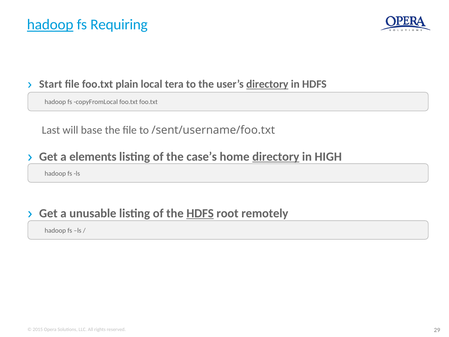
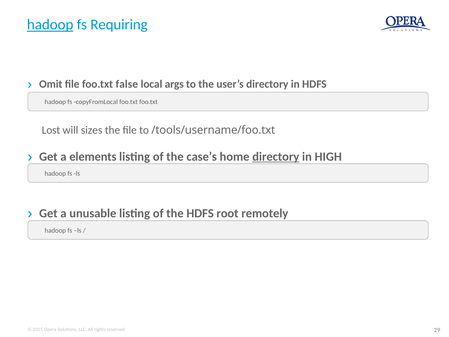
Start: Start -> Omit (51, 84)
plain: plain -> false (127, 84)
tera: tera -> args (174, 84)
directory underline: present -> none (267, 84)
Last: Last -> Lost (51, 130)
base: base -> sizes (92, 130)
/sent/username/foo.txt: /sent/username/foo.txt -> /tools/username/foo.txt (213, 130)
HDFS underline: present -> none (200, 213)
